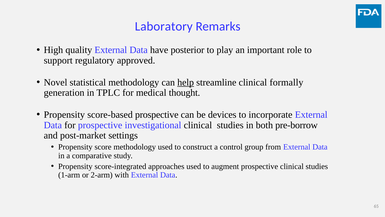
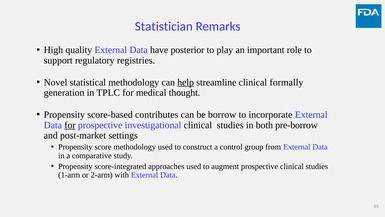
Laboratory: Laboratory -> Statistician (164, 26)
approved: approved -> registries (136, 60)
score-based prospective: prospective -> contributes (157, 114)
devices: devices -> borrow (222, 114)
for underline: none -> present (70, 125)
